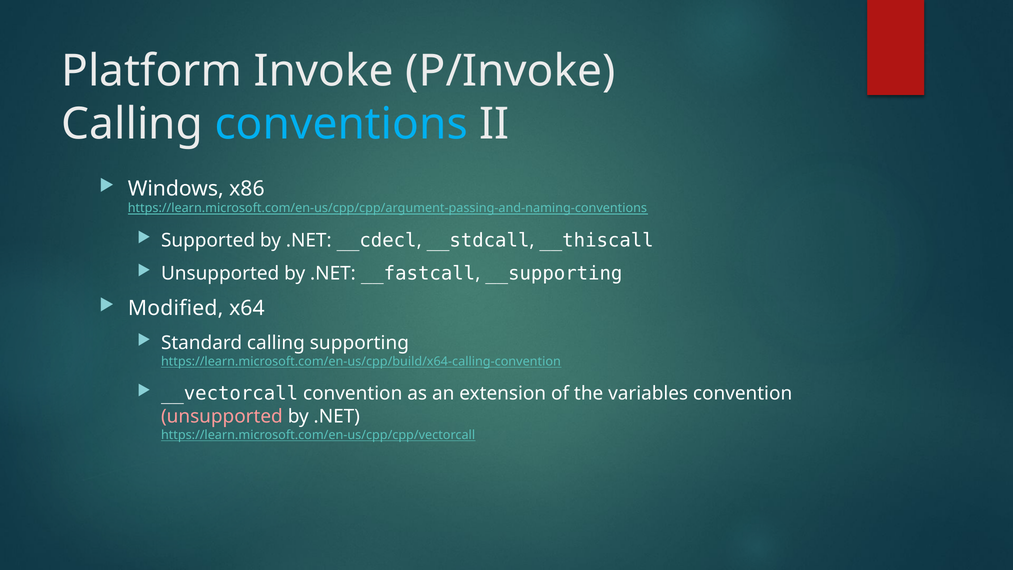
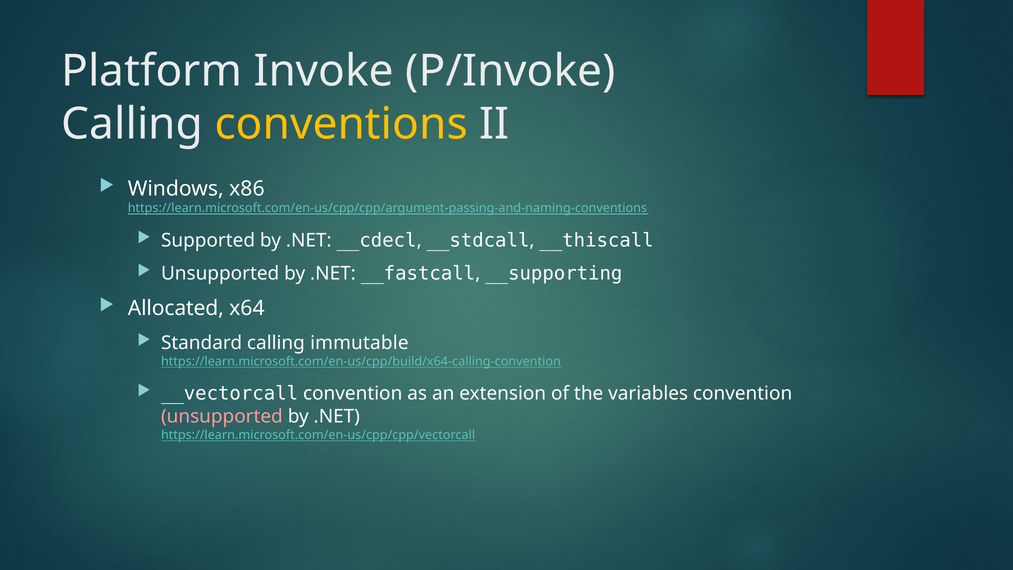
conventions colour: light blue -> yellow (341, 124)
Modified: Modified -> Allocated (176, 308)
supporting: supporting -> immutable (359, 343)
